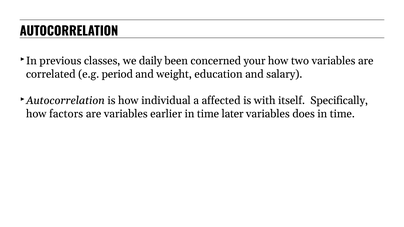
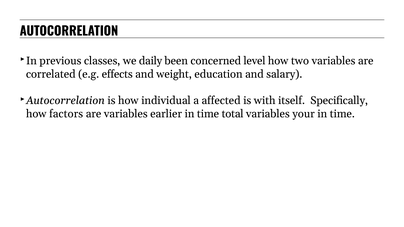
your: your -> level (255, 61)
period: period -> effects (117, 74)
later: later -> total (233, 114)
does: does -> your (304, 114)
